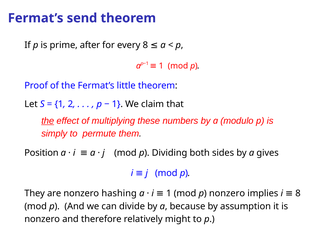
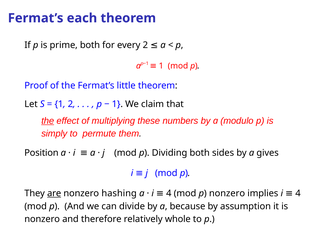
send: send -> each (82, 18)
prime after: after -> both (90, 45)
every 8: 8 -> 2 (145, 45)
are underline: none -> present (54, 193)
1: 1 -> 4 (169, 193)
8: 8 -> 4 (298, 193)
might: might -> whole (178, 219)
